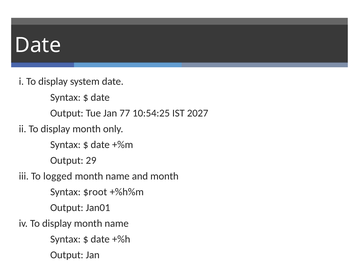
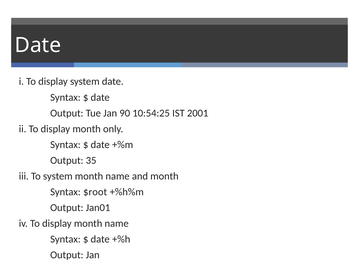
77: 77 -> 90 (125, 113)
2027: 2027 -> 2001 (198, 113)
29: 29 -> 35 (91, 161)
To logged: logged -> system (58, 176)
